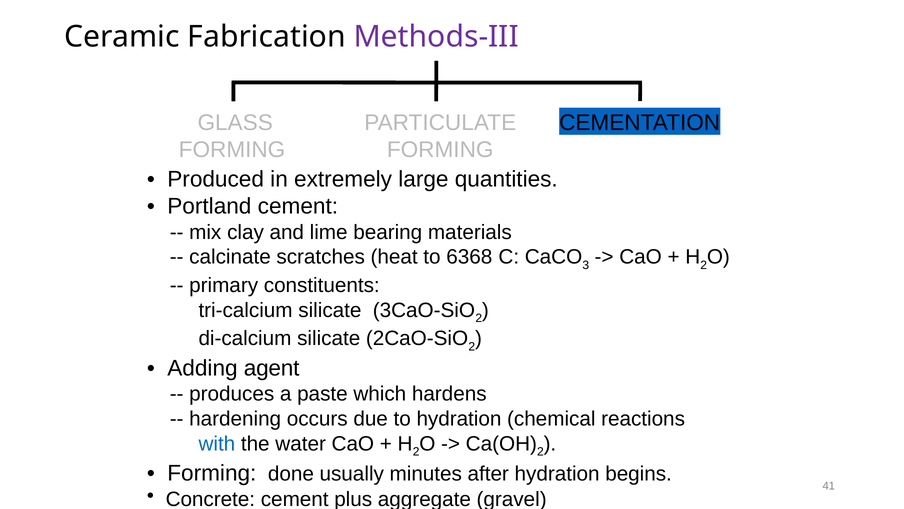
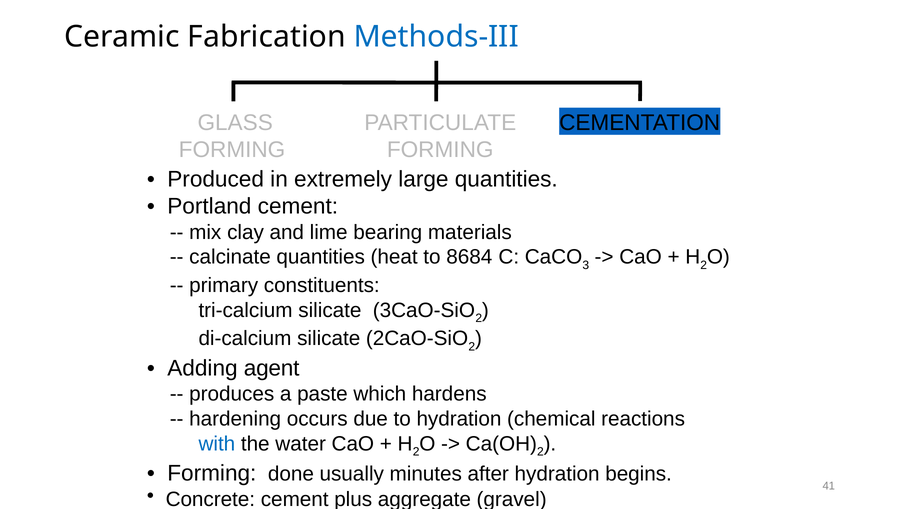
Methods-III colour: purple -> blue (436, 37)
calcinate scratches: scratches -> quantities (321, 257)
6368: 6368 -> 8684 (469, 257)
